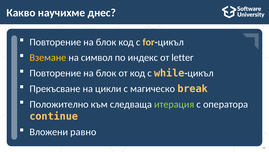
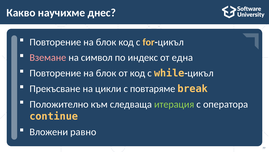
Вземане colour: yellow -> pink (48, 57)
letter: letter -> една (182, 57)
магическо: магическо -> повтаряме (153, 88)
